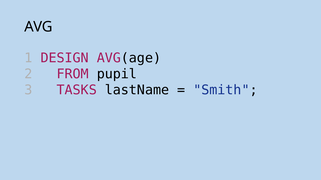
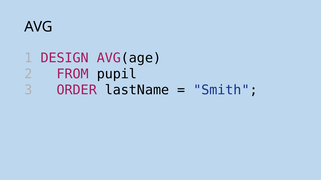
TASKS: TASKS -> ORDER (77, 90)
